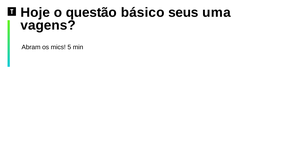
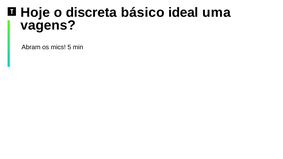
questão: questão -> discreta (91, 12)
seus: seus -> ideal (183, 12)
